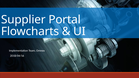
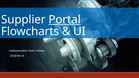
Portal underline: none -> present (65, 20)
